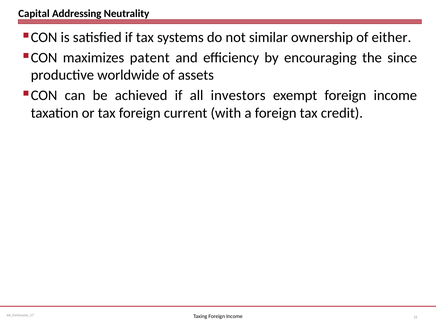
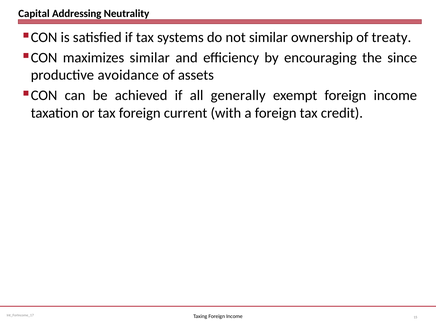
either: either -> treaty (391, 37)
maximizes patent: patent -> similar (150, 58)
worldwide: worldwide -> avoidance (128, 75)
investors: investors -> generally (238, 95)
